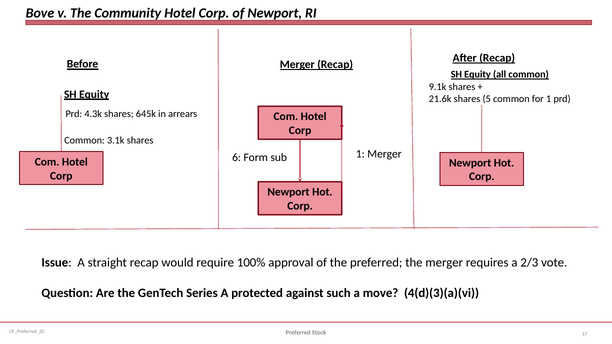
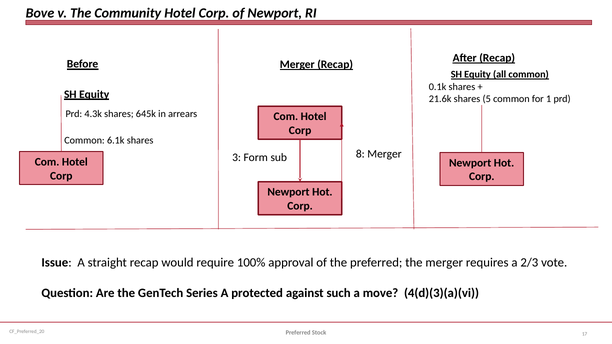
9.1k: 9.1k -> 0.1k (438, 87)
3.1k: 3.1k -> 6.1k (116, 140)
6: 6 -> 3 (237, 158)
sub 1: 1 -> 8 (360, 154)
